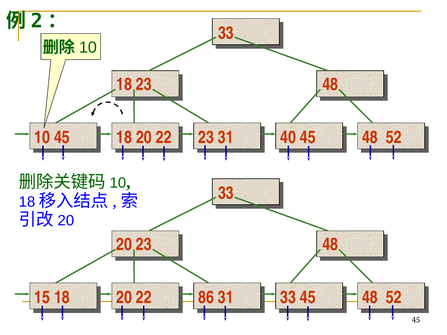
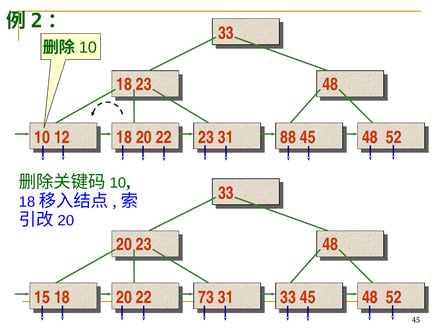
10 45: 45 -> 12 (62, 137)
40: 40 -> 88 (288, 137)
86: 86 -> 73 (206, 298)
